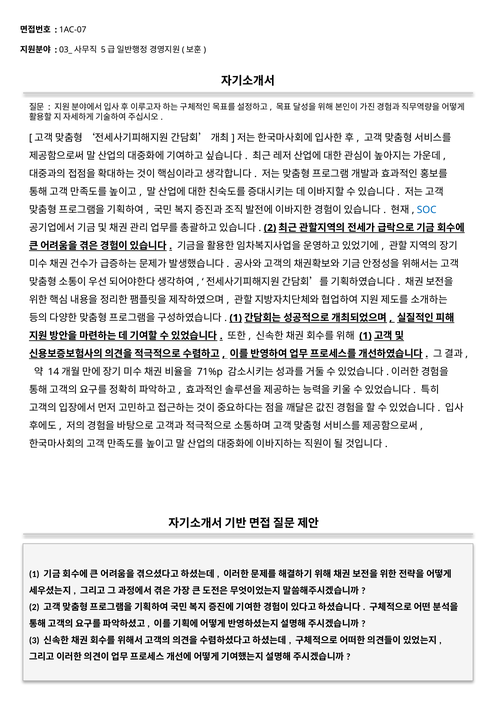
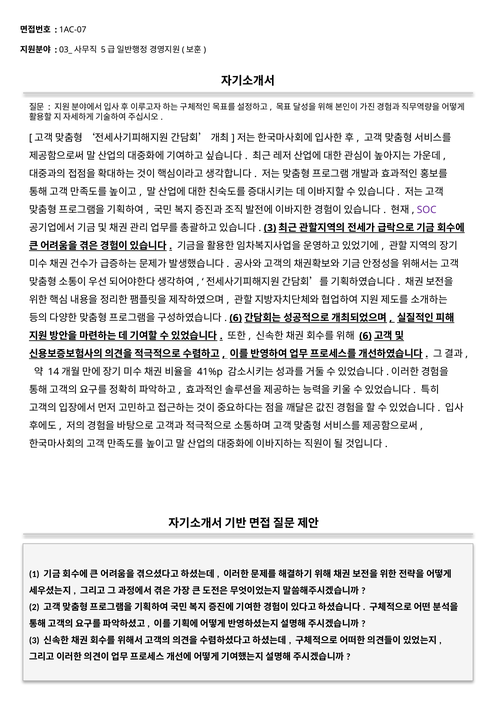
SOC colour: blue -> purple (427, 210)
2: 2 -> 3 (270, 228)
1: 1 -> 6 (236, 318)
1: 1 -> 6 (365, 336)
71%p: 71%p -> 41%p (210, 372)
